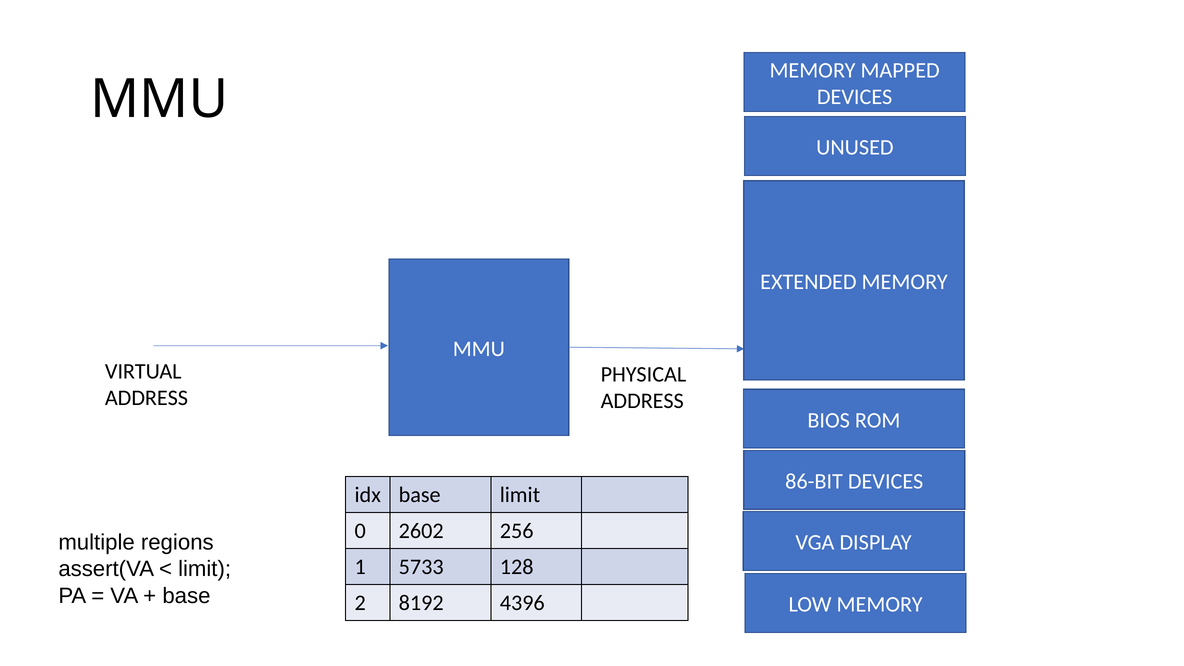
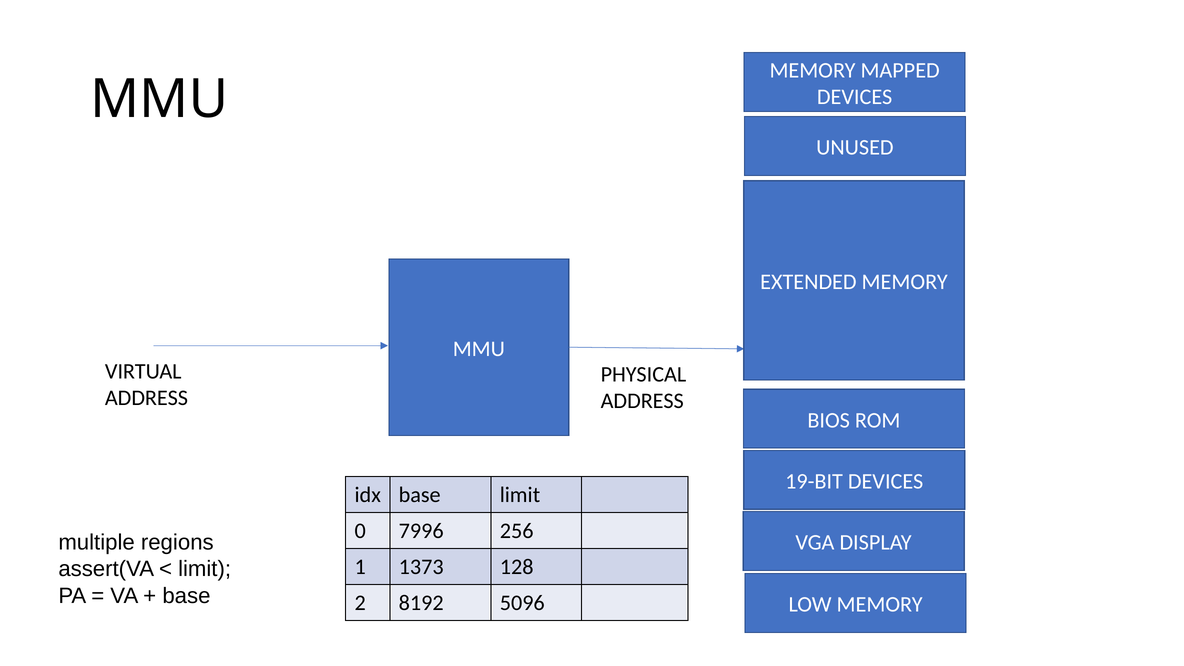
86-BIT: 86-BIT -> 19-BIT (814, 481)
2602: 2602 -> 7996 (421, 531)
5733: 5733 -> 1373 (421, 567)
4396: 4396 -> 5096 (522, 603)
